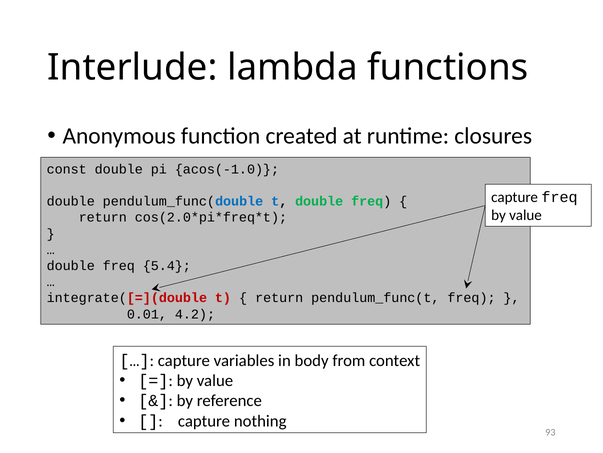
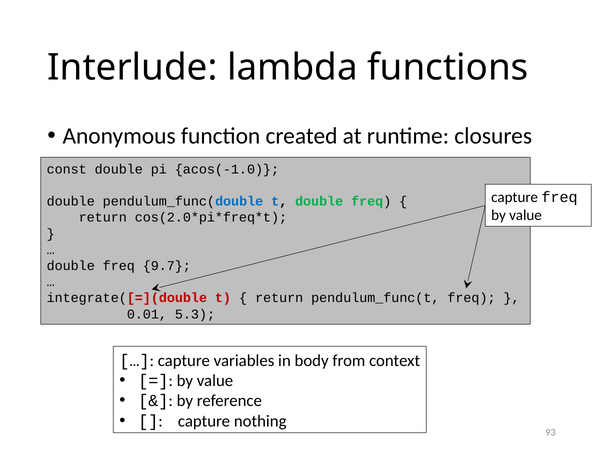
5.4: 5.4 -> 9.7 (167, 265)
4.2: 4.2 -> 5.3 (195, 314)
